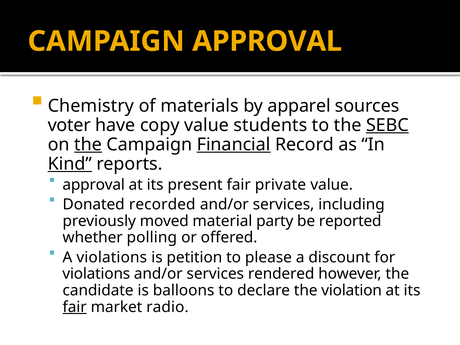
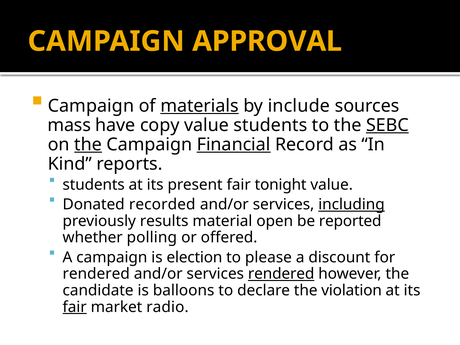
Chemistry: Chemistry -> Campaign (91, 106)
materials underline: none -> present (200, 106)
apparel: apparel -> include (299, 106)
voter: voter -> mass (69, 125)
Kind underline: present -> none (70, 164)
approval: approval -> students (94, 185)
private: private -> tonight (281, 185)
including underline: none -> present (351, 204)
moved: moved -> results (164, 221)
party: party -> open (275, 221)
A violations: violations -> campaign (112, 257)
petition: petition -> election (194, 257)
violations: violations -> rendered (96, 274)
rendered underline: none -> present (281, 274)
